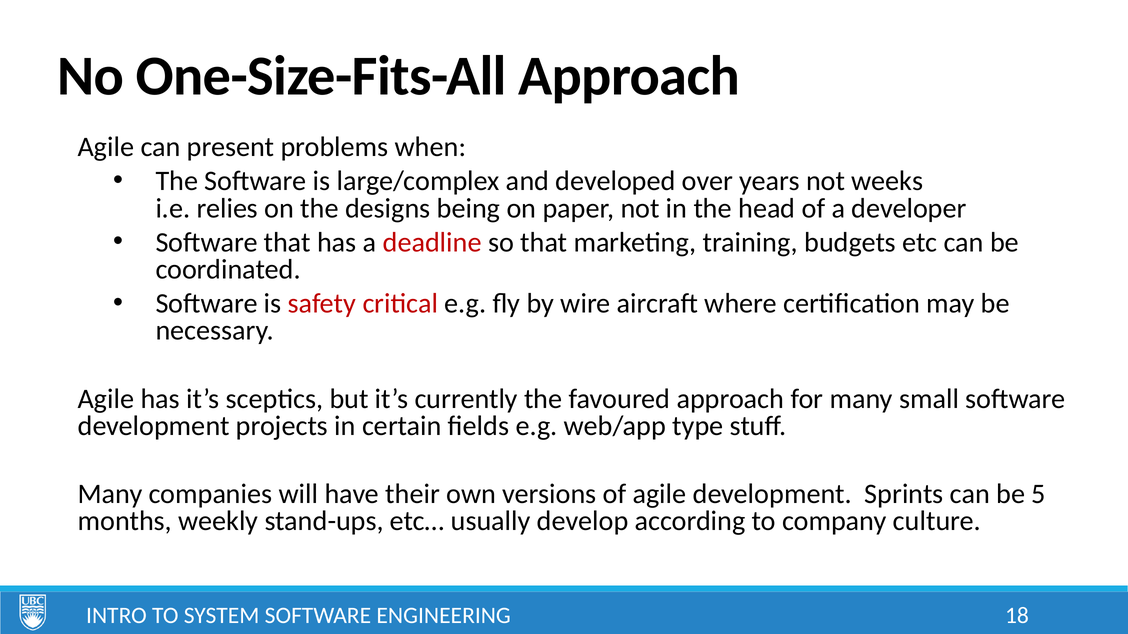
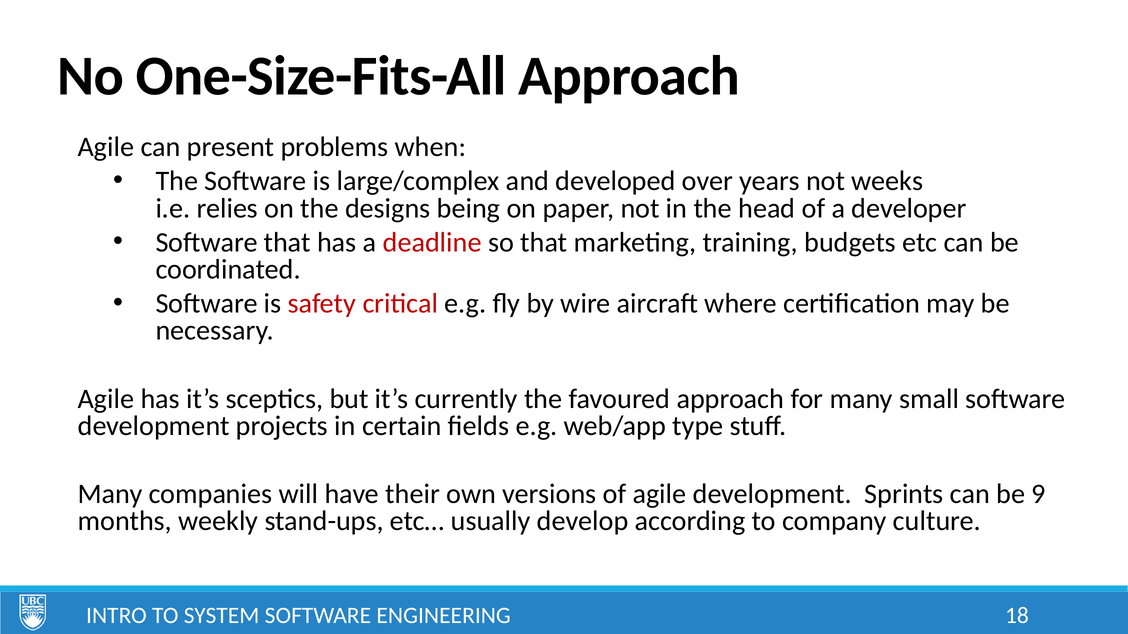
5: 5 -> 9 (1039, 494)
